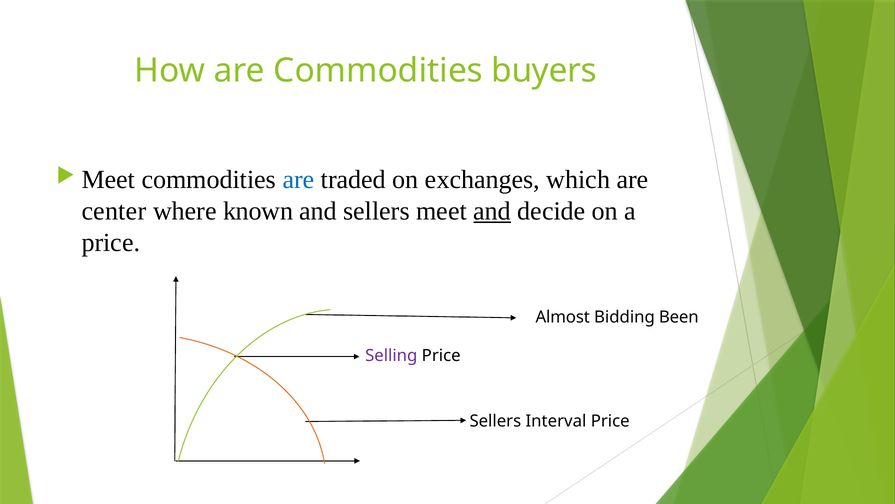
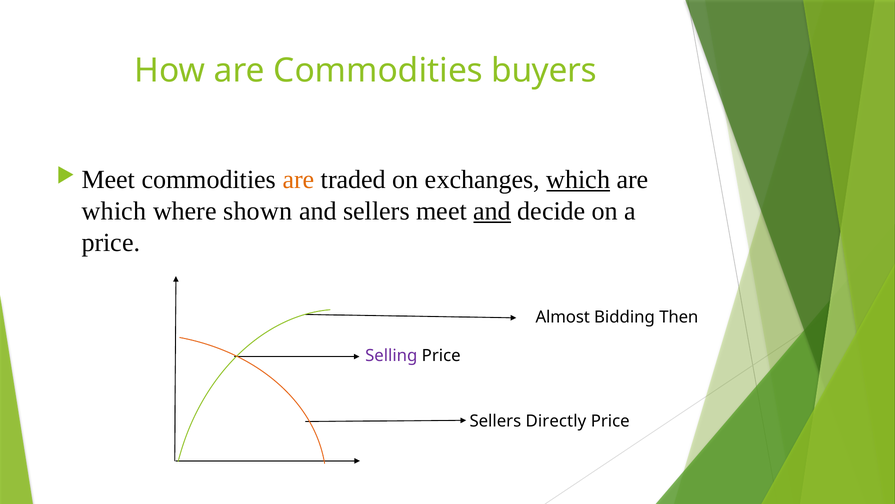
are colour: blue -> orange (299, 179)
which underline: none -> present (578, 179)
center: center -> which (114, 211)
known: known -> shown (258, 211)
Been: Been -> Then (679, 317)
Interval: Interval -> Directly (556, 421)
